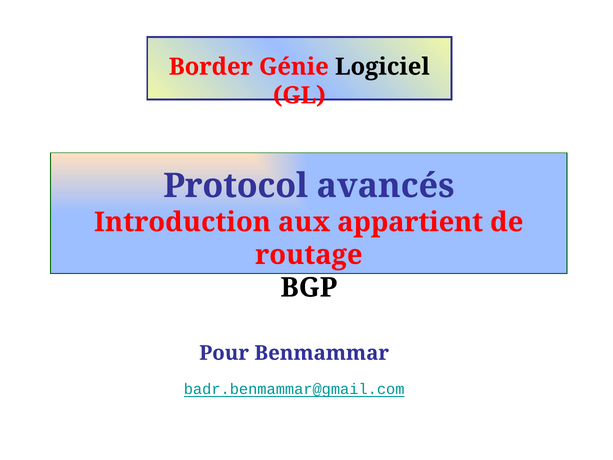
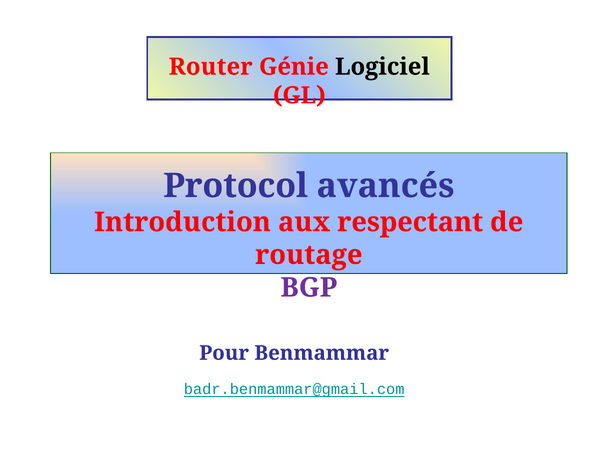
Border: Border -> Router (211, 67)
appartient: appartient -> respectant (410, 222)
BGP colour: black -> purple (309, 287)
